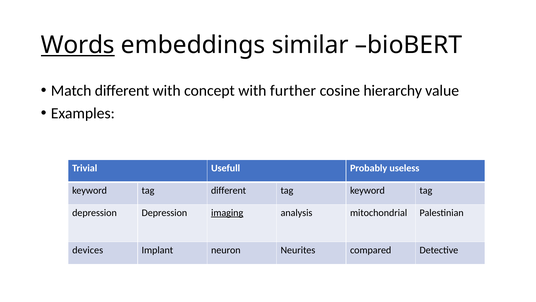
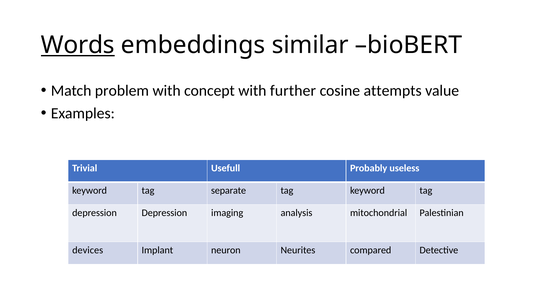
Match different: different -> problem (122, 91)
hierarchy: hierarchy -> attempts (393, 91)
tag different: different -> separate (229, 190)
imaging underline: present -> none (227, 212)
